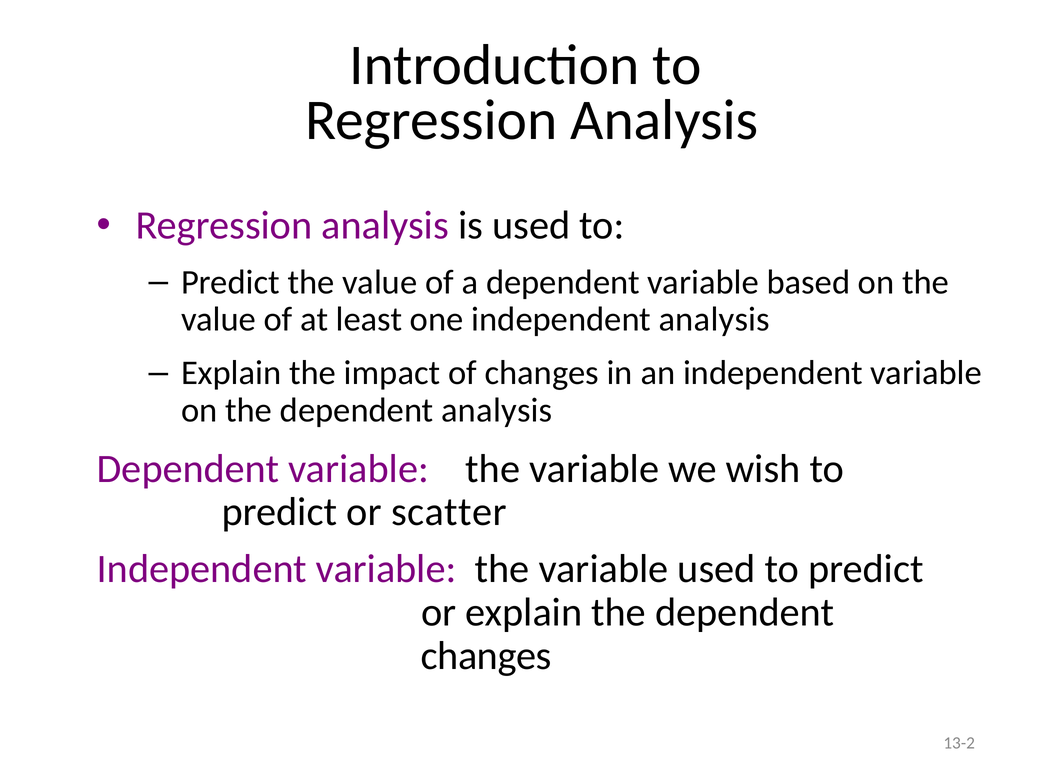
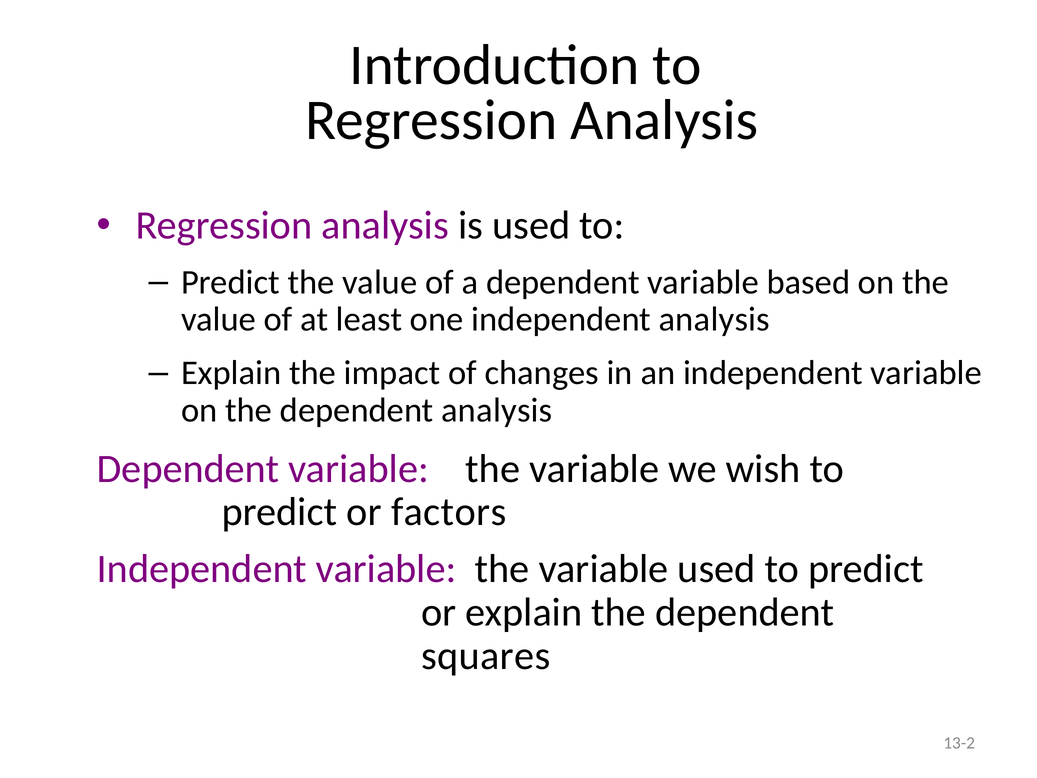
scatter: scatter -> factors (449, 512)
changes: changes -> squares (486, 656)
